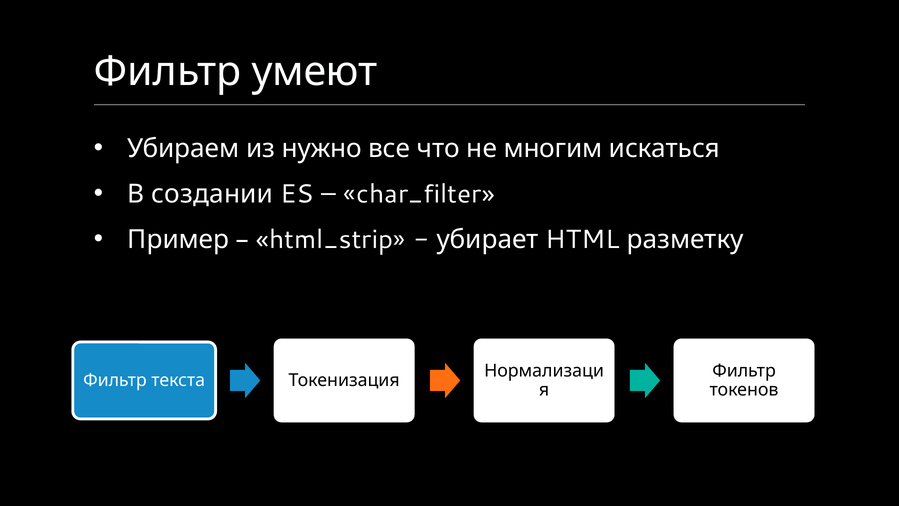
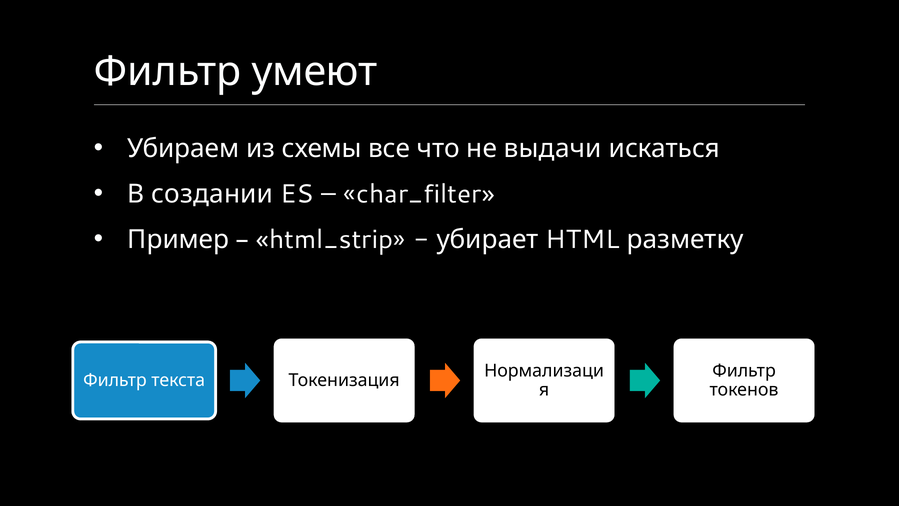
нужно: нужно -> схемы (322, 148)
многим: многим -> выдачи (553, 148)
